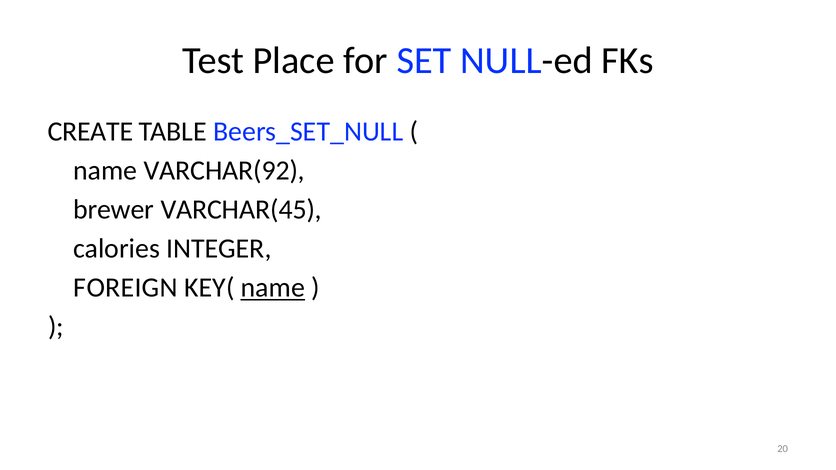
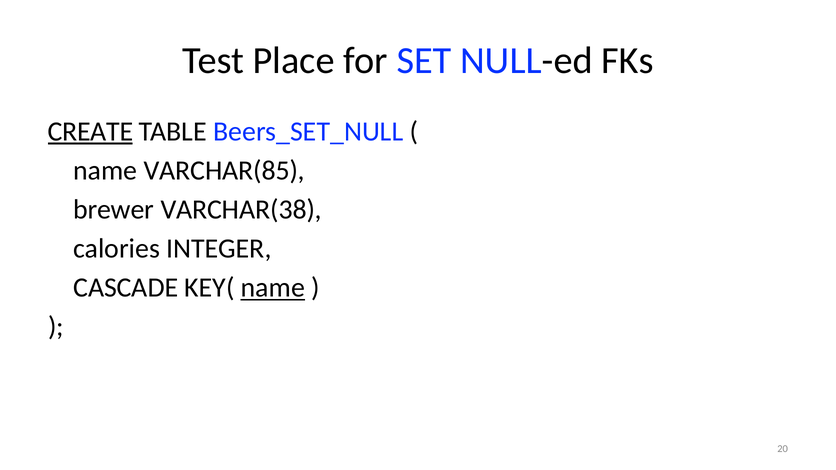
CREATE underline: none -> present (90, 132)
VARCHAR(92: VARCHAR(92 -> VARCHAR(85 (224, 171)
VARCHAR(45: VARCHAR(45 -> VARCHAR(38 (241, 210)
FOREIGN: FOREIGN -> CASCADE (126, 288)
